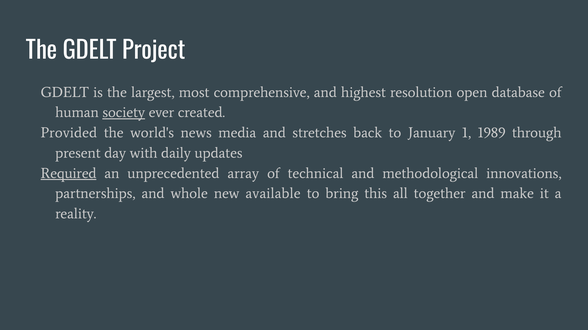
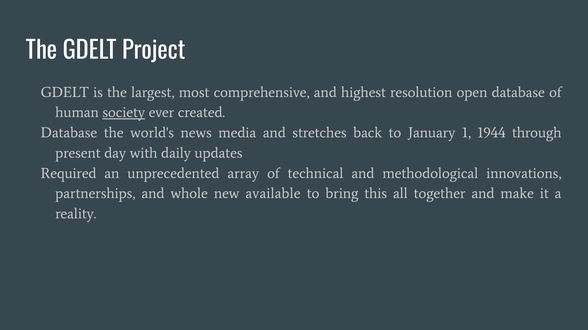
Provided: Provided -> Database (69, 133)
1989: 1989 -> 1944 (492, 133)
Required underline: present -> none (69, 174)
